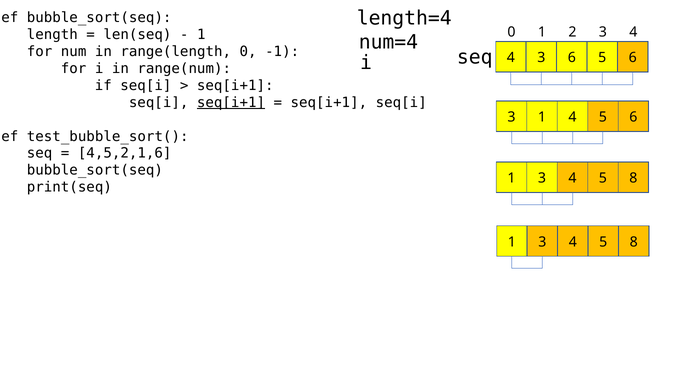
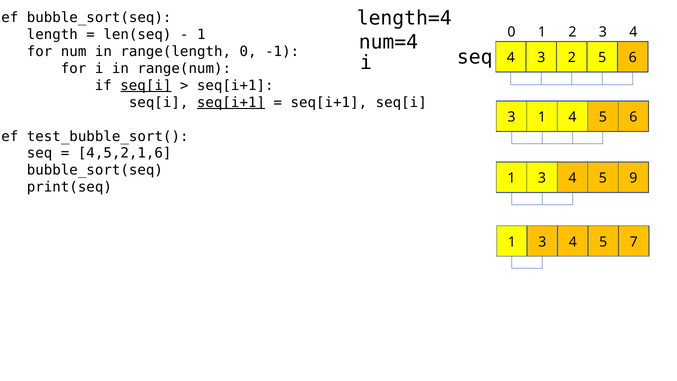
3 6: 6 -> 2 (572, 58)
seq[i underline: none -> present (146, 85)
8: 8 -> 9 (633, 178)
8: 8 -> 7 (634, 242)
